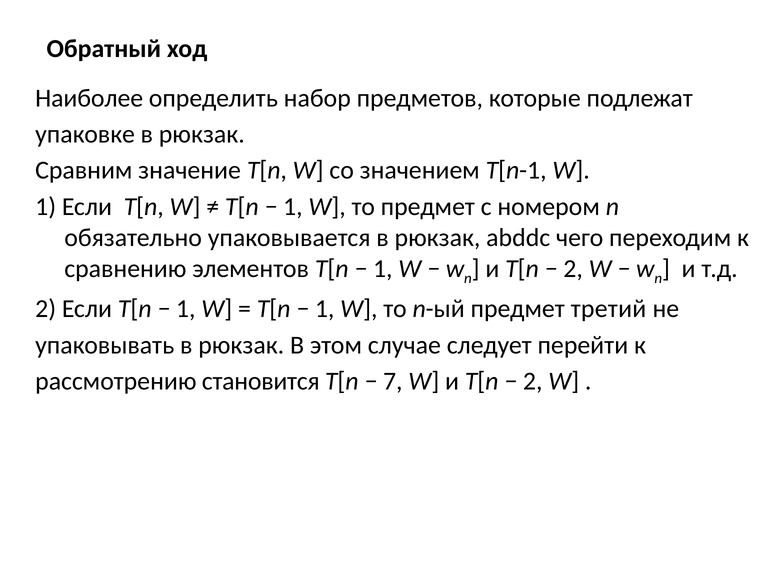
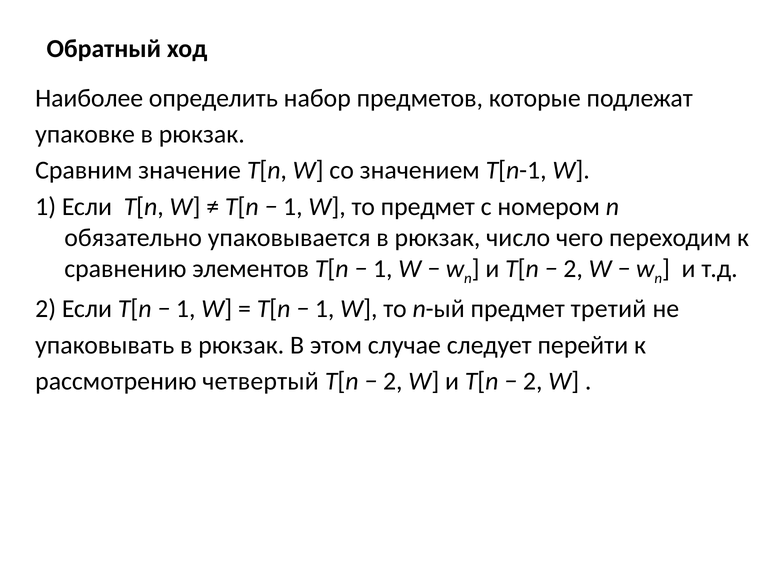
abddc: abddc -> число (518, 238)
становится: становится -> четвертый (261, 381)
7: 7 -> 2 (393, 381)
